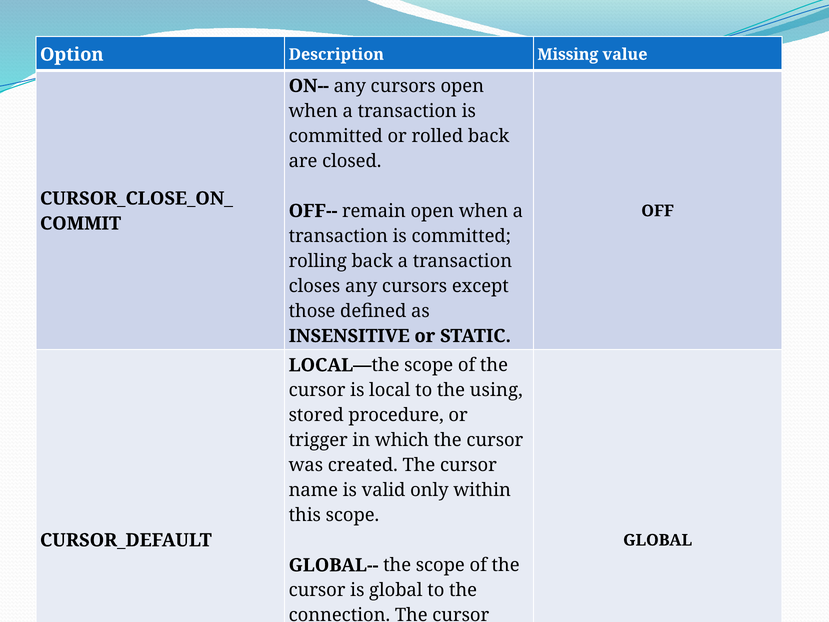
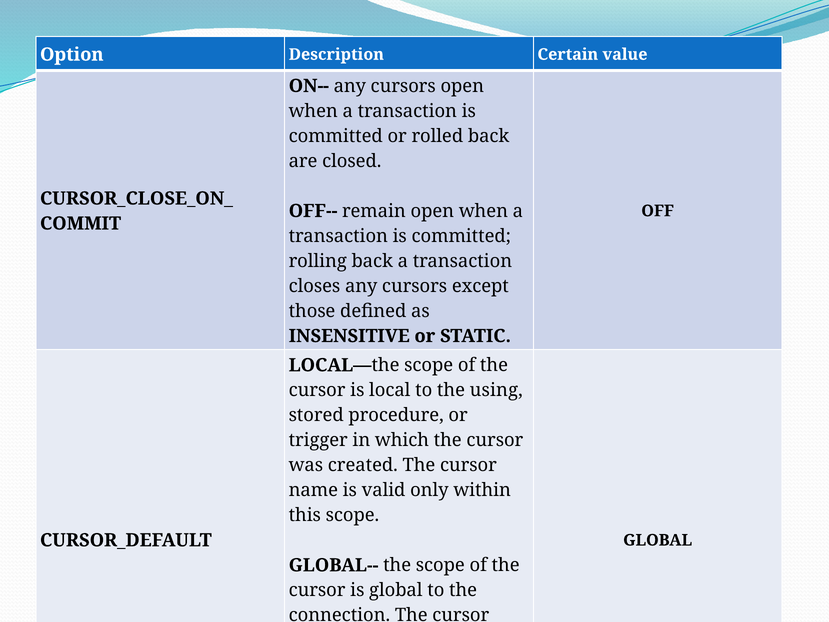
Missing: Missing -> Certain (568, 54)
